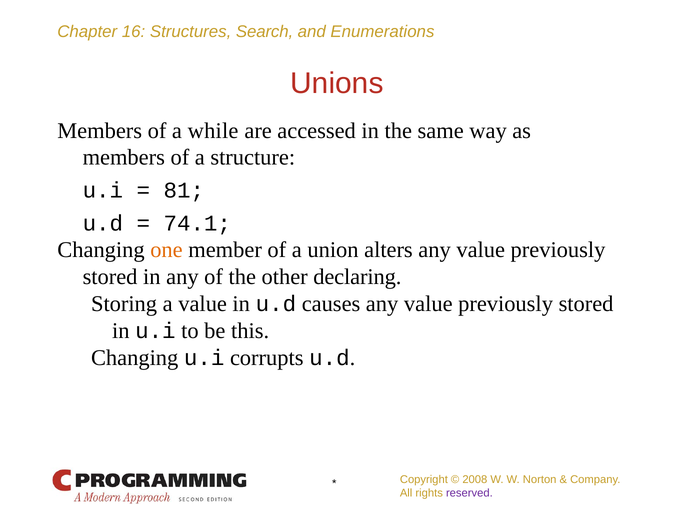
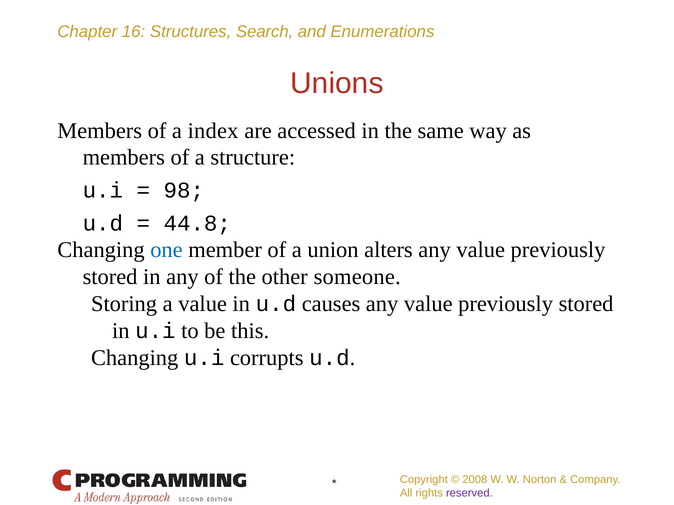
while: while -> index (213, 131)
81: 81 -> 98 (184, 191)
74.1: 74.1 -> 44.8 (197, 223)
one colour: orange -> blue (166, 250)
declaring: declaring -> someone (357, 277)
